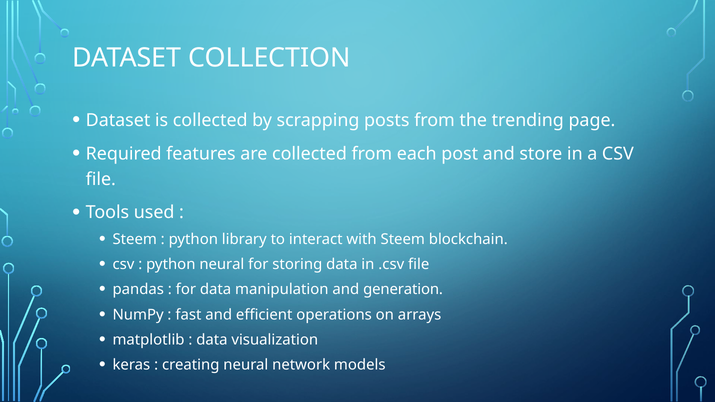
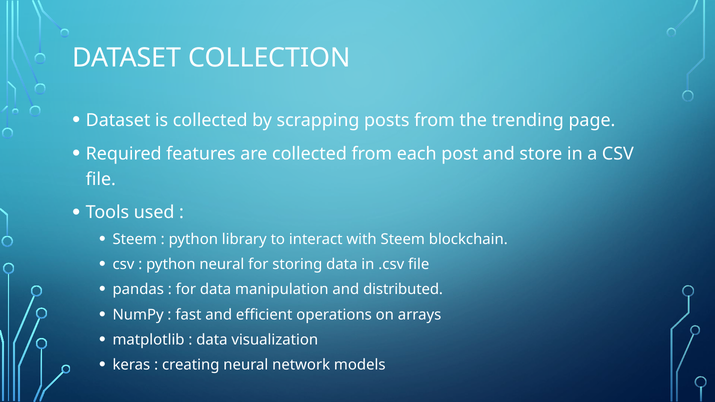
generation: generation -> distributed (403, 290)
